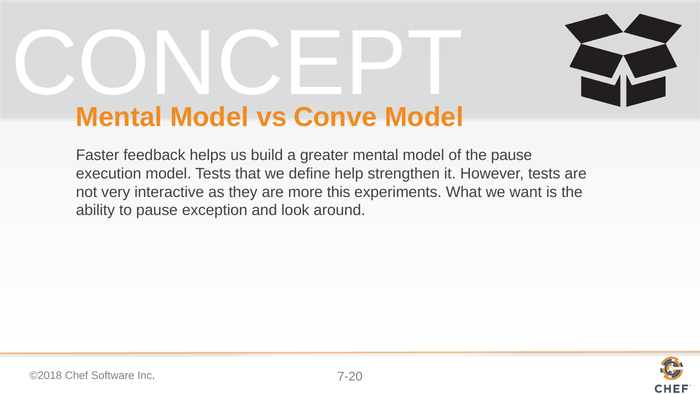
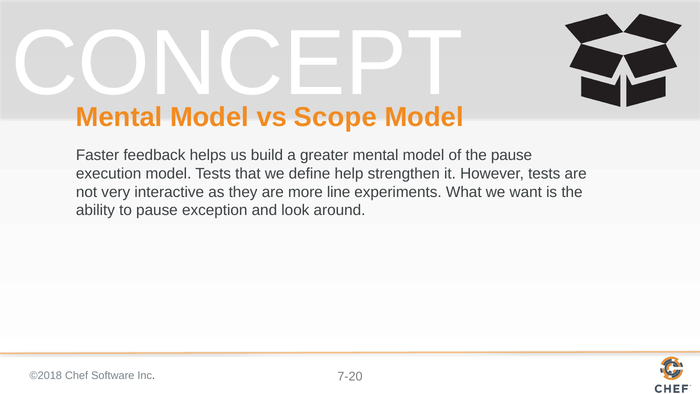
Conve: Conve -> Scope (335, 117)
this: this -> line (339, 192)
